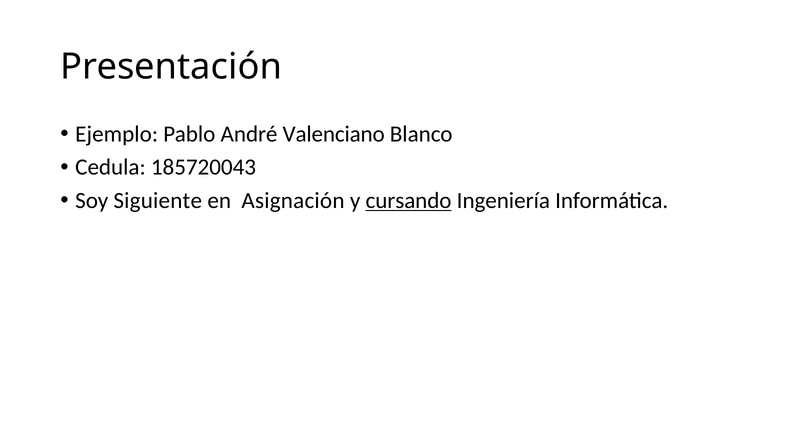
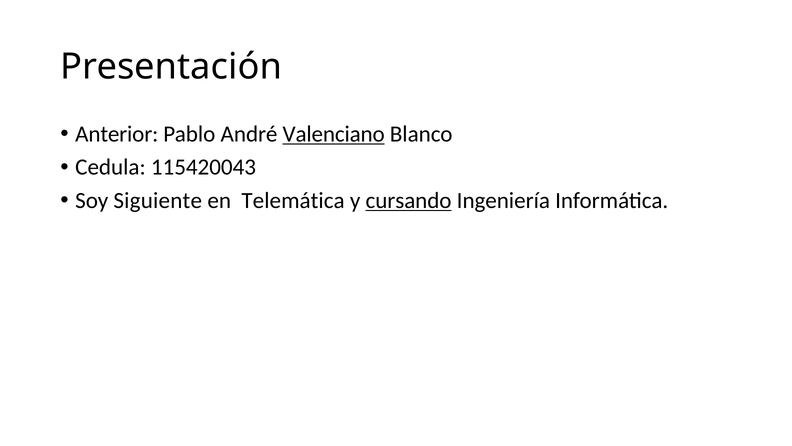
Ejemplo: Ejemplo -> Anterior (117, 134)
Valenciano underline: none -> present (334, 134)
185720043: 185720043 -> 115420043 (203, 167)
Asignación: Asignación -> Telemática (293, 200)
